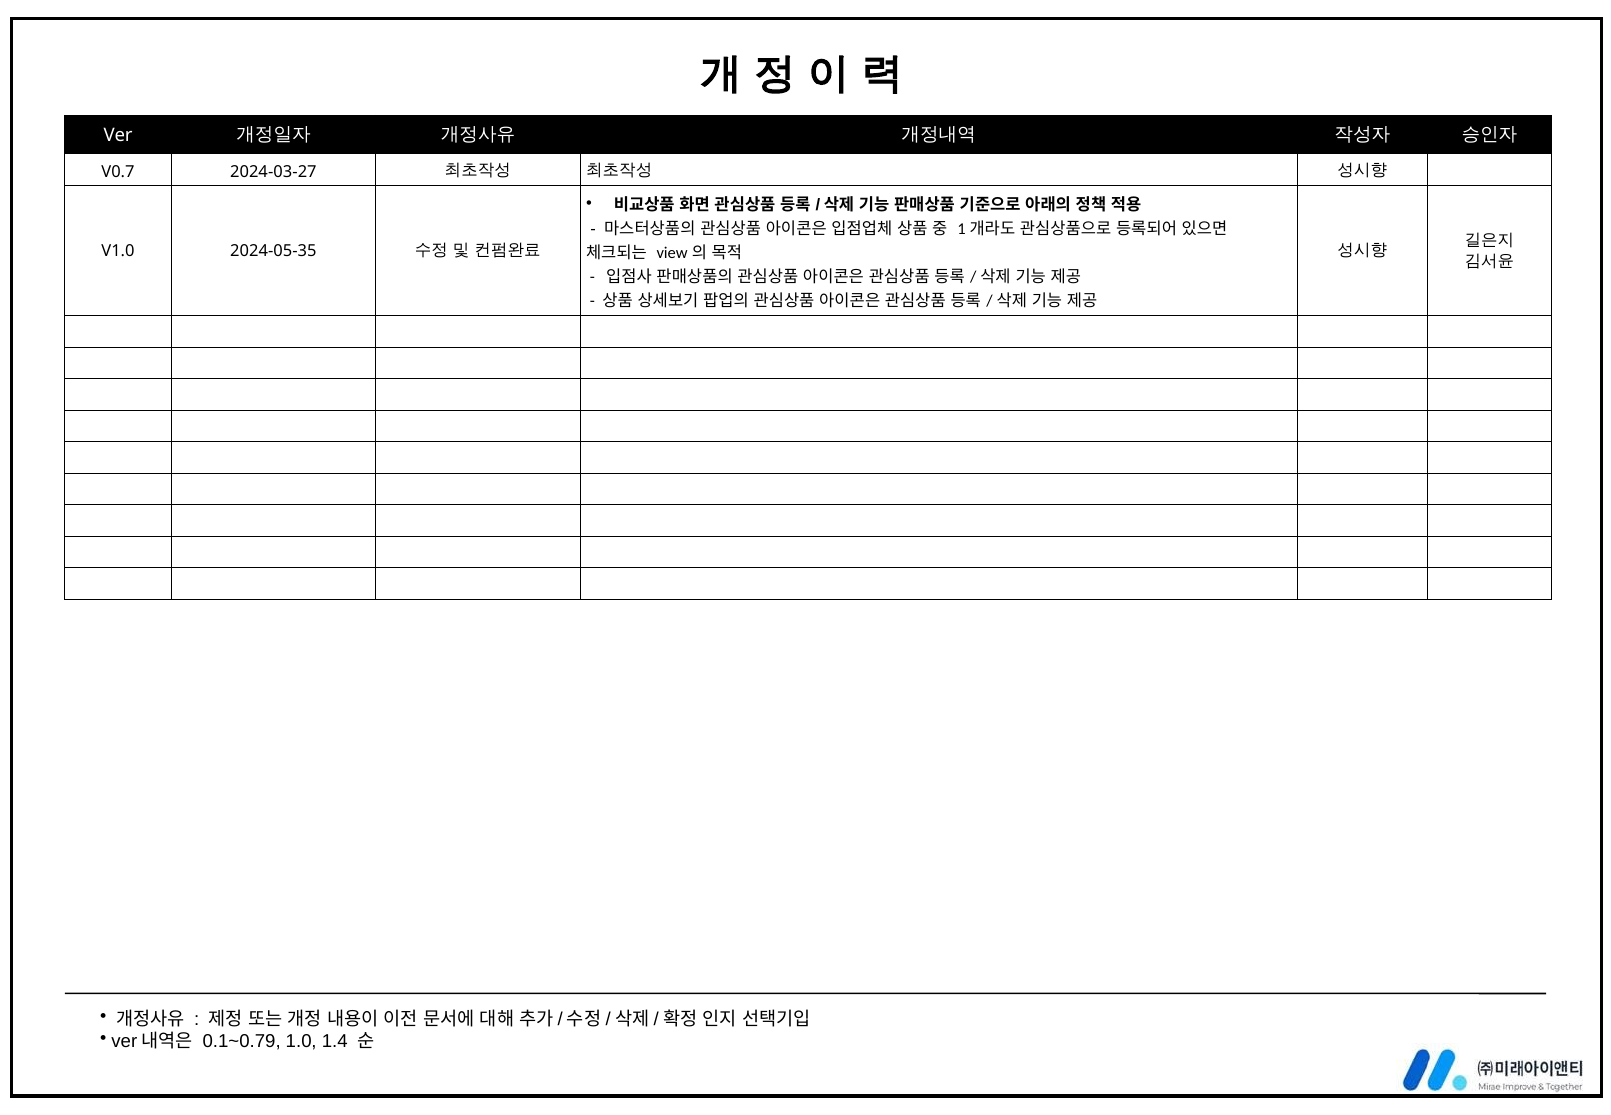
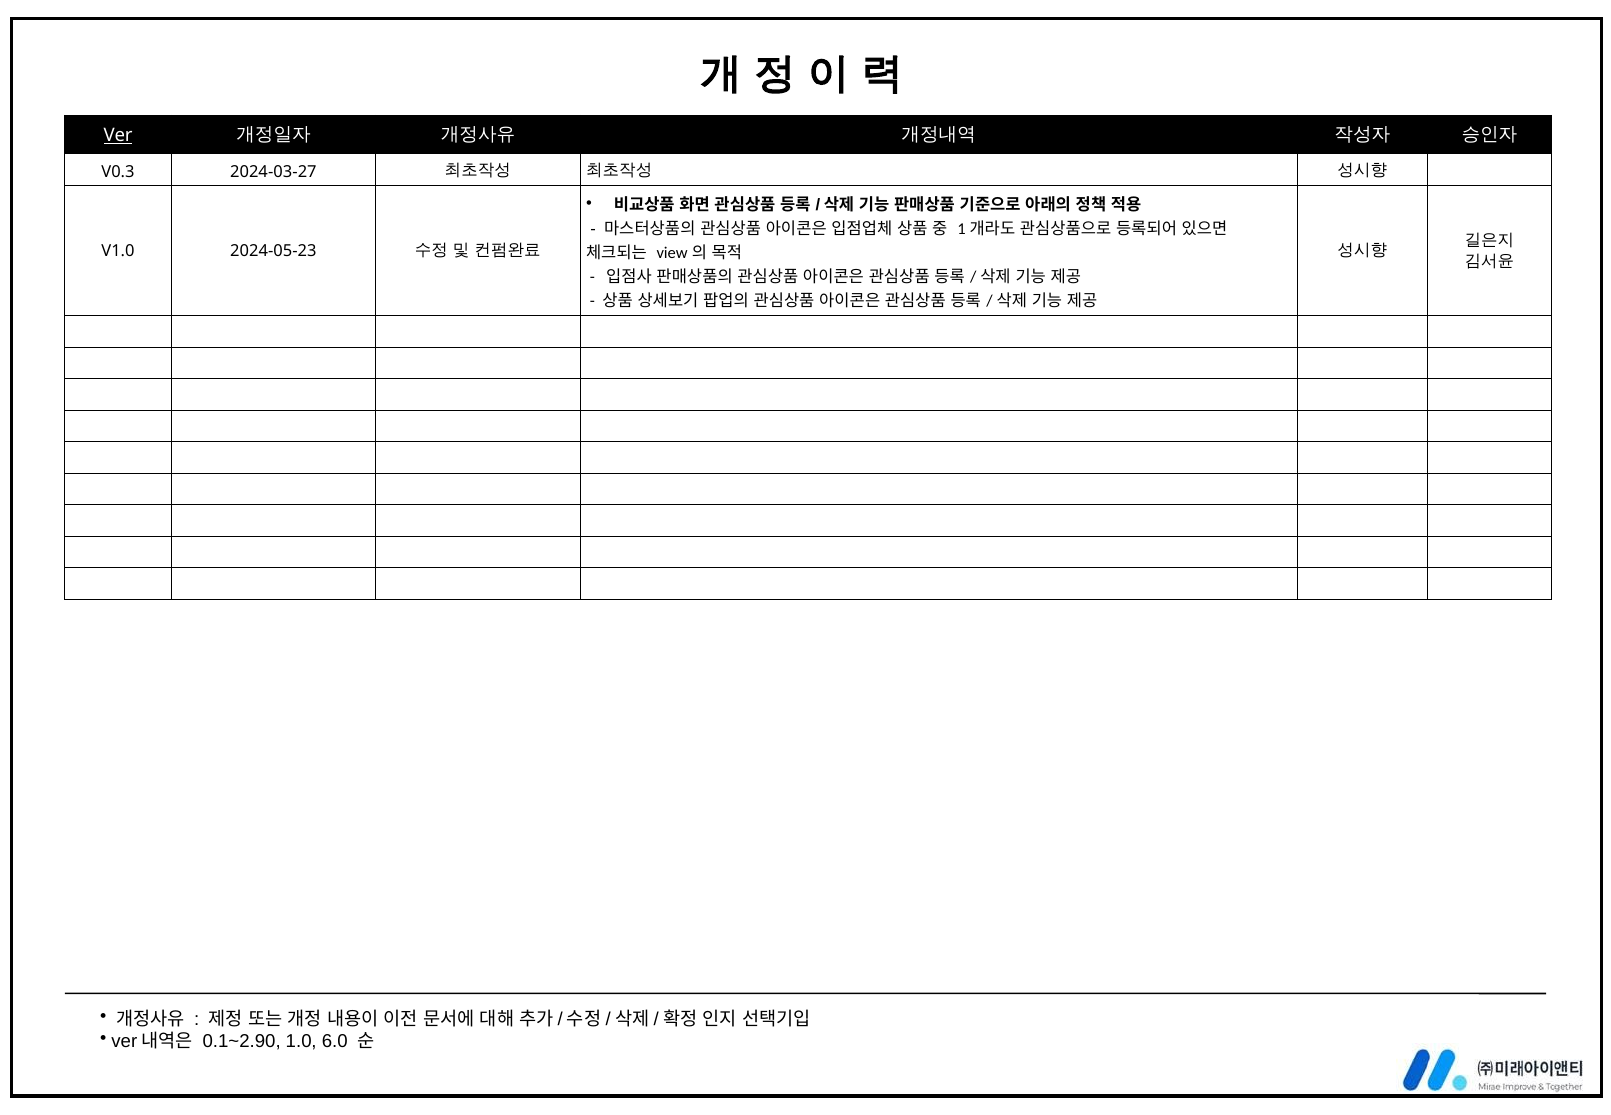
Ver underline: none -> present (118, 135)
V0.7: V0.7 -> V0.3 (118, 172)
2024-05-35: 2024-05-35 -> 2024-05-23 (273, 251)
0.1~0.79: 0.1~0.79 -> 0.1~2.90 (242, 1042)
1.4: 1.4 -> 6.0 (335, 1042)
